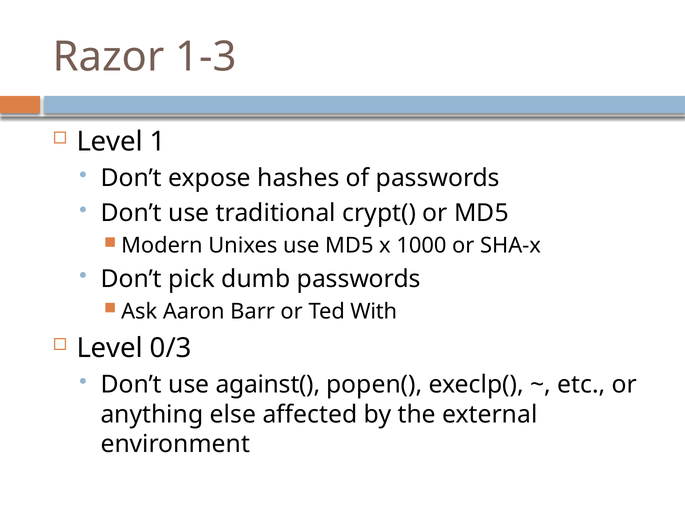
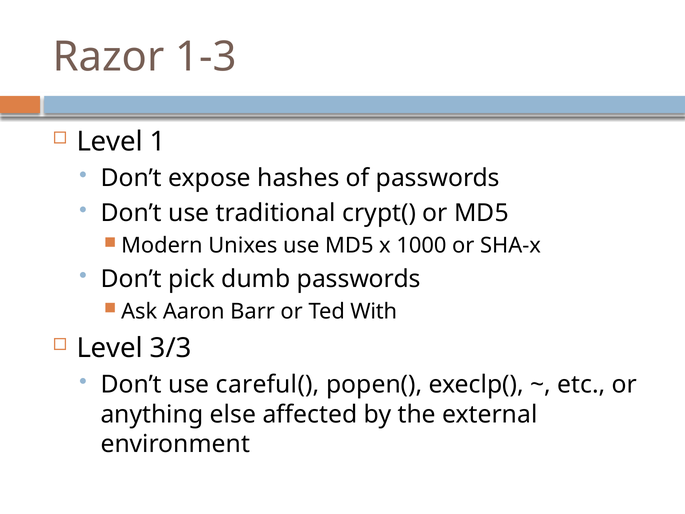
0/3: 0/3 -> 3/3 (171, 348)
against(: against( -> careful( (268, 385)
